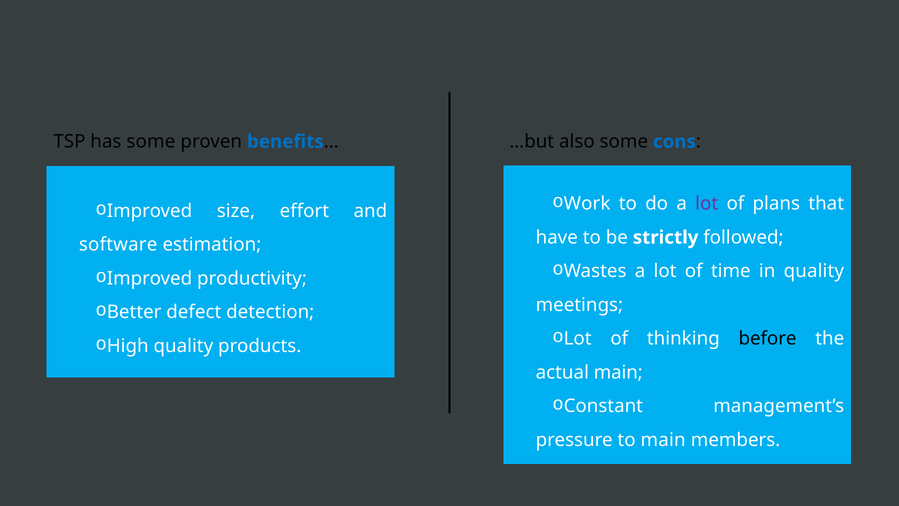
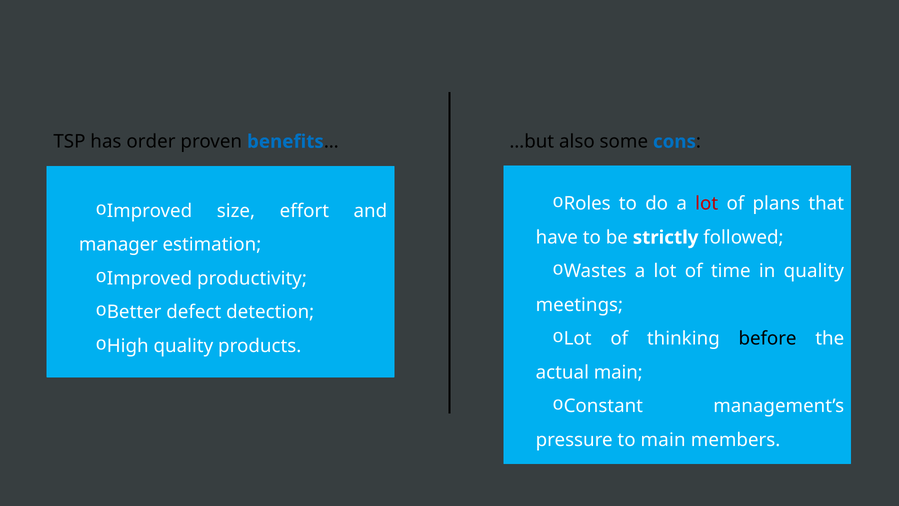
has some: some -> order (151, 142)
Work: Work -> Roles (587, 204)
lot colour: purple -> red (707, 204)
software: software -> manager (118, 245)
